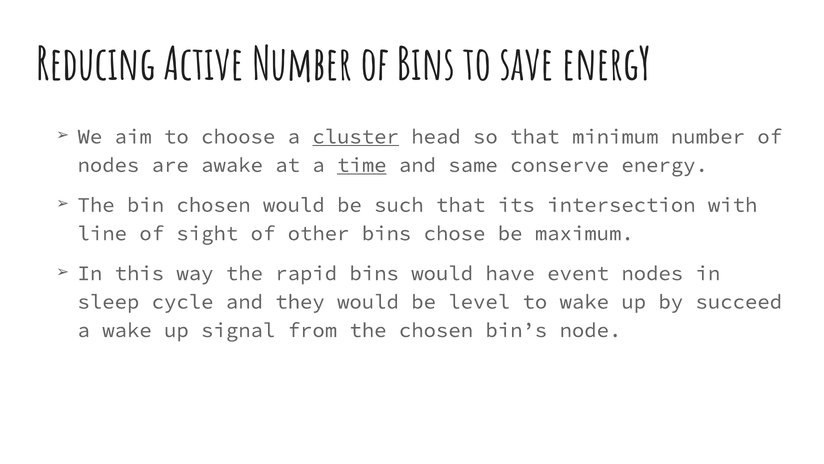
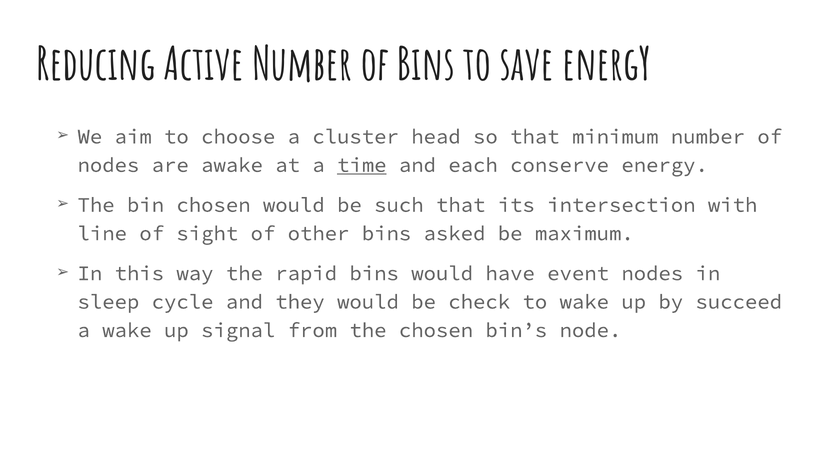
cluster underline: present -> none (356, 136)
same: same -> each (473, 165)
chose: chose -> asked (455, 233)
level: level -> check (479, 301)
